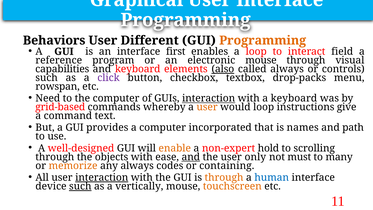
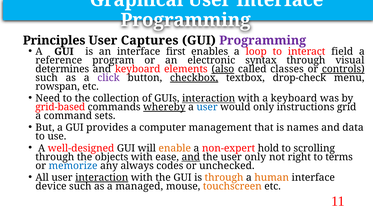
Behaviors: Behaviors -> Principles (54, 40)
Different: Different -> Captures (150, 40)
Programming colour: orange -> purple (263, 40)
electronic mouse: mouse -> syntax (261, 60)
capabilities: capabilities -> determines (62, 69)
called always: always -> classes (287, 69)
controls underline: none -> present (343, 69)
checkbox underline: none -> present (194, 78)
drop-packs: drop-packs -> drop-check (299, 78)
the computer: computer -> collection (116, 98)
whereby underline: none -> present (164, 107)
user colour: orange -> blue (207, 107)
would loop: loop -> only (264, 107)
give: give -> grid (347, 107)
text: text -> sets (105, 116)
incorporated: incorporated -> management (220, 128)
path: path -> data (353, 128)
must: must -> right (299, 157)
many: many -> terms (339, 157)
memorize colour: orange -> blue (73, 166)
containing: containing -> unchecked (227, 166)
human colour: blue -> orange (272, 177)
such underline: present -> none (80, 186)
vertically: vertically -> managed (139, 186)
